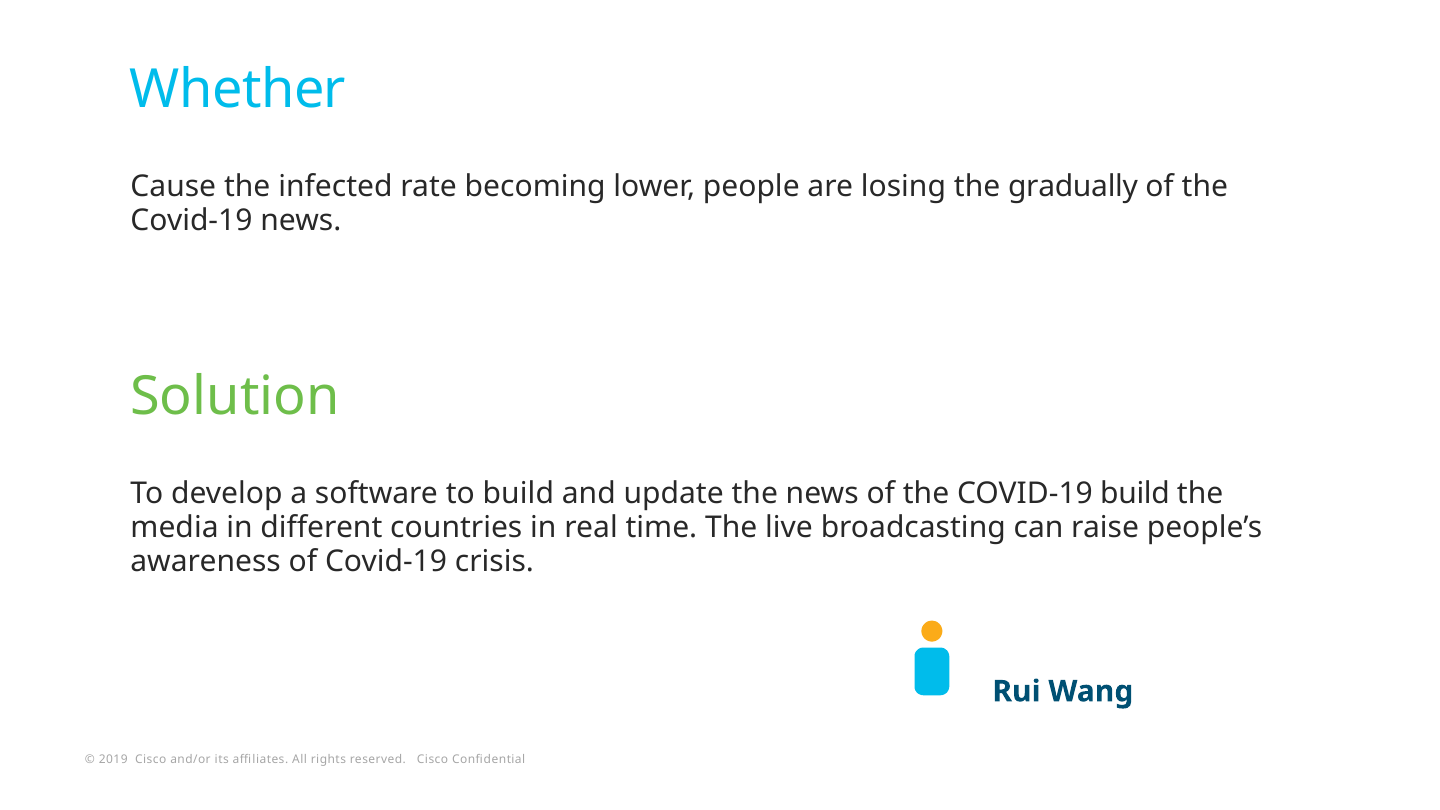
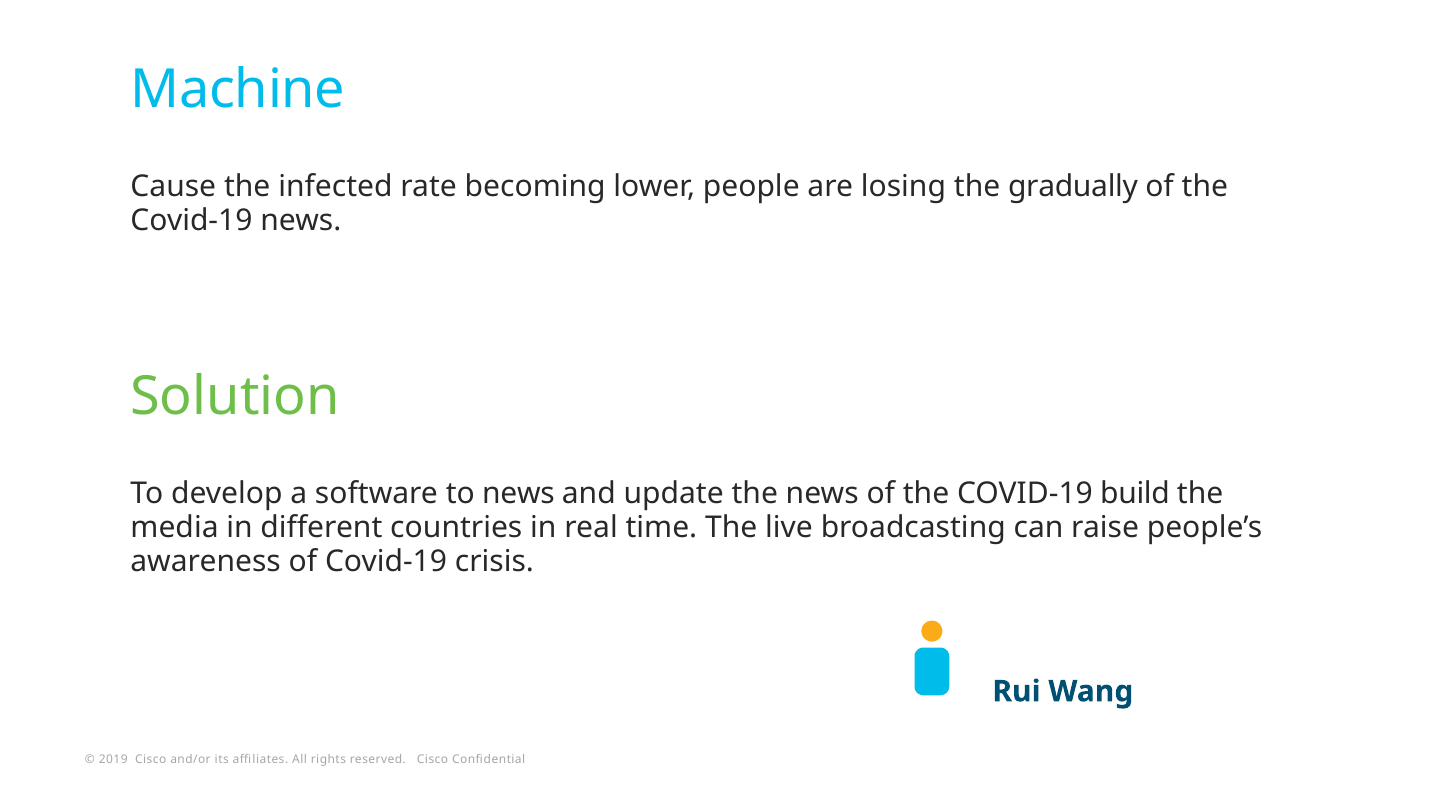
Whether: Whether -> Machine (238, 90)
to build: build -> news (519, 493)
